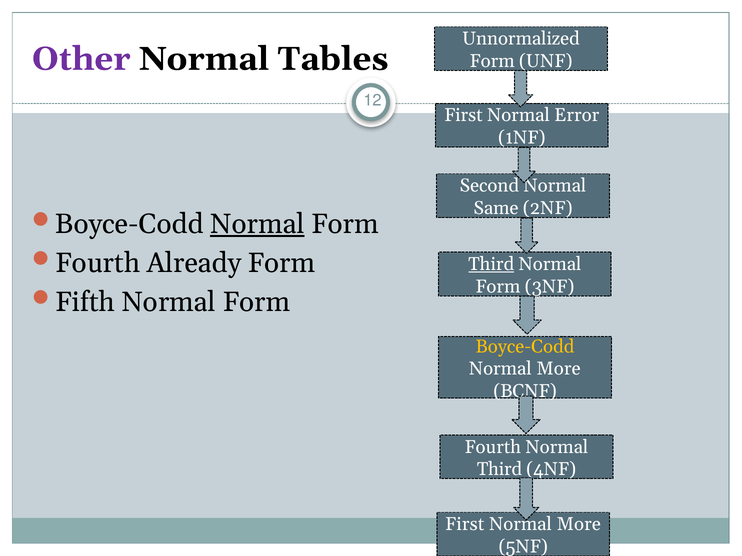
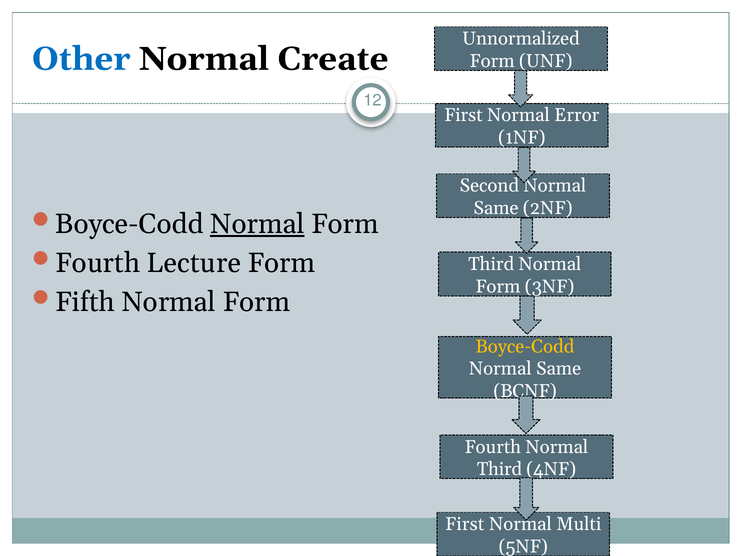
Other colour: purple -> blue (81, 59)
Tables: Tables -> Create (333, 59)
Already: Already -> Lecture (194, 263)
Third underline: present -> none (491, 264)
More: More -> Same (559, 369)
More: More -> Multi (579, 525)
